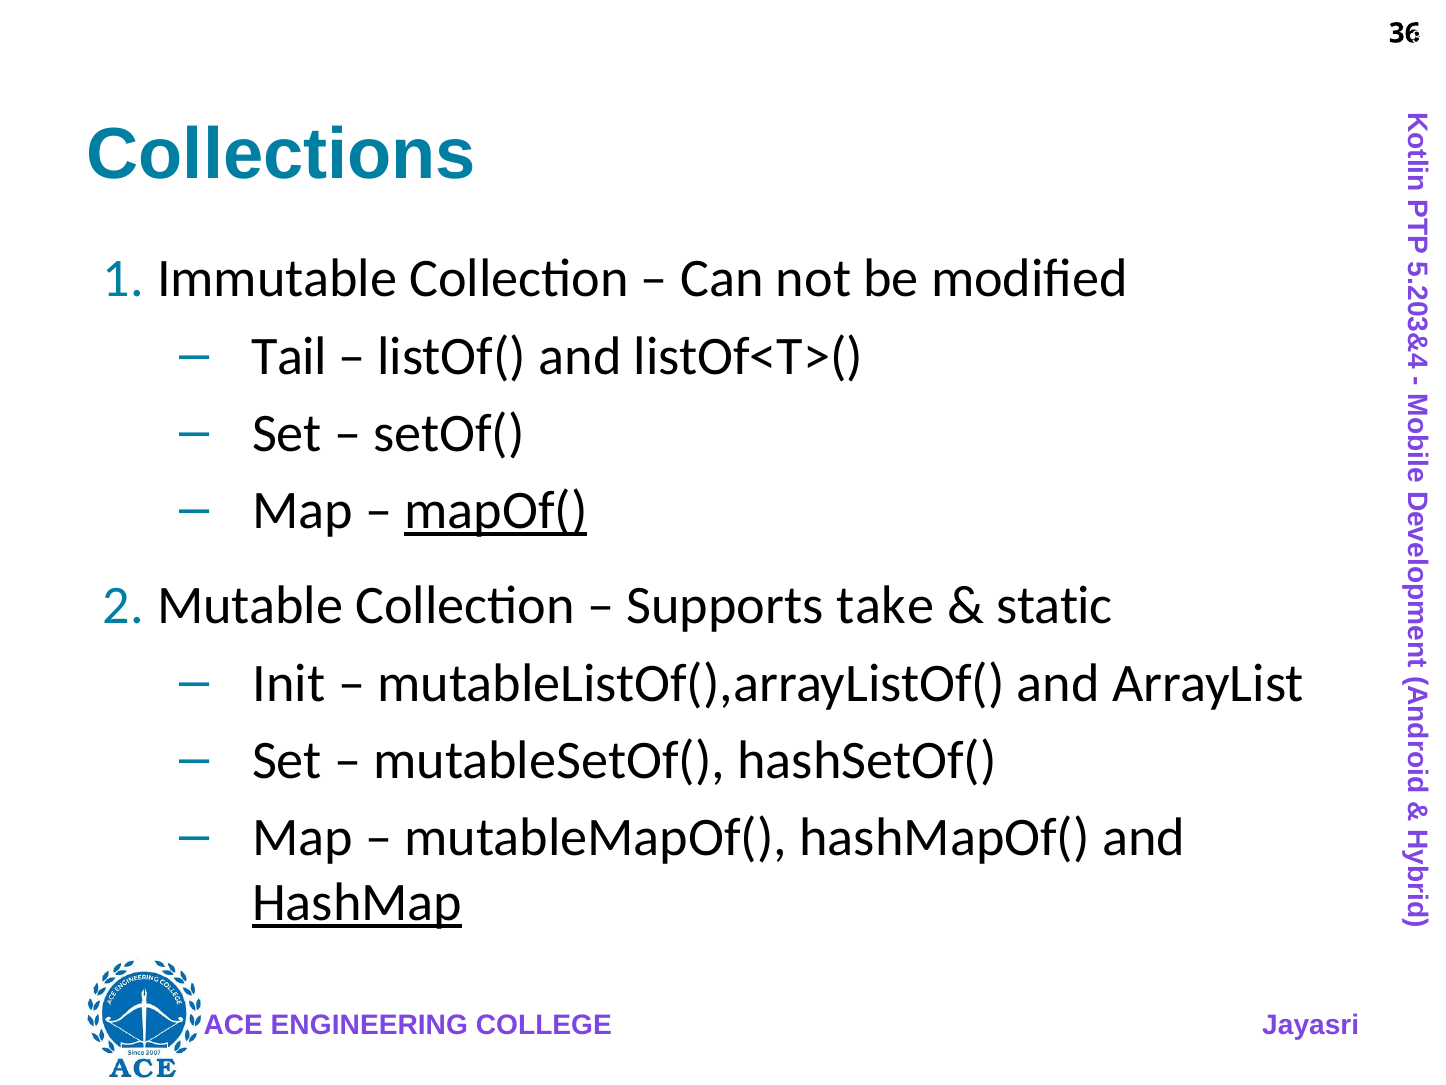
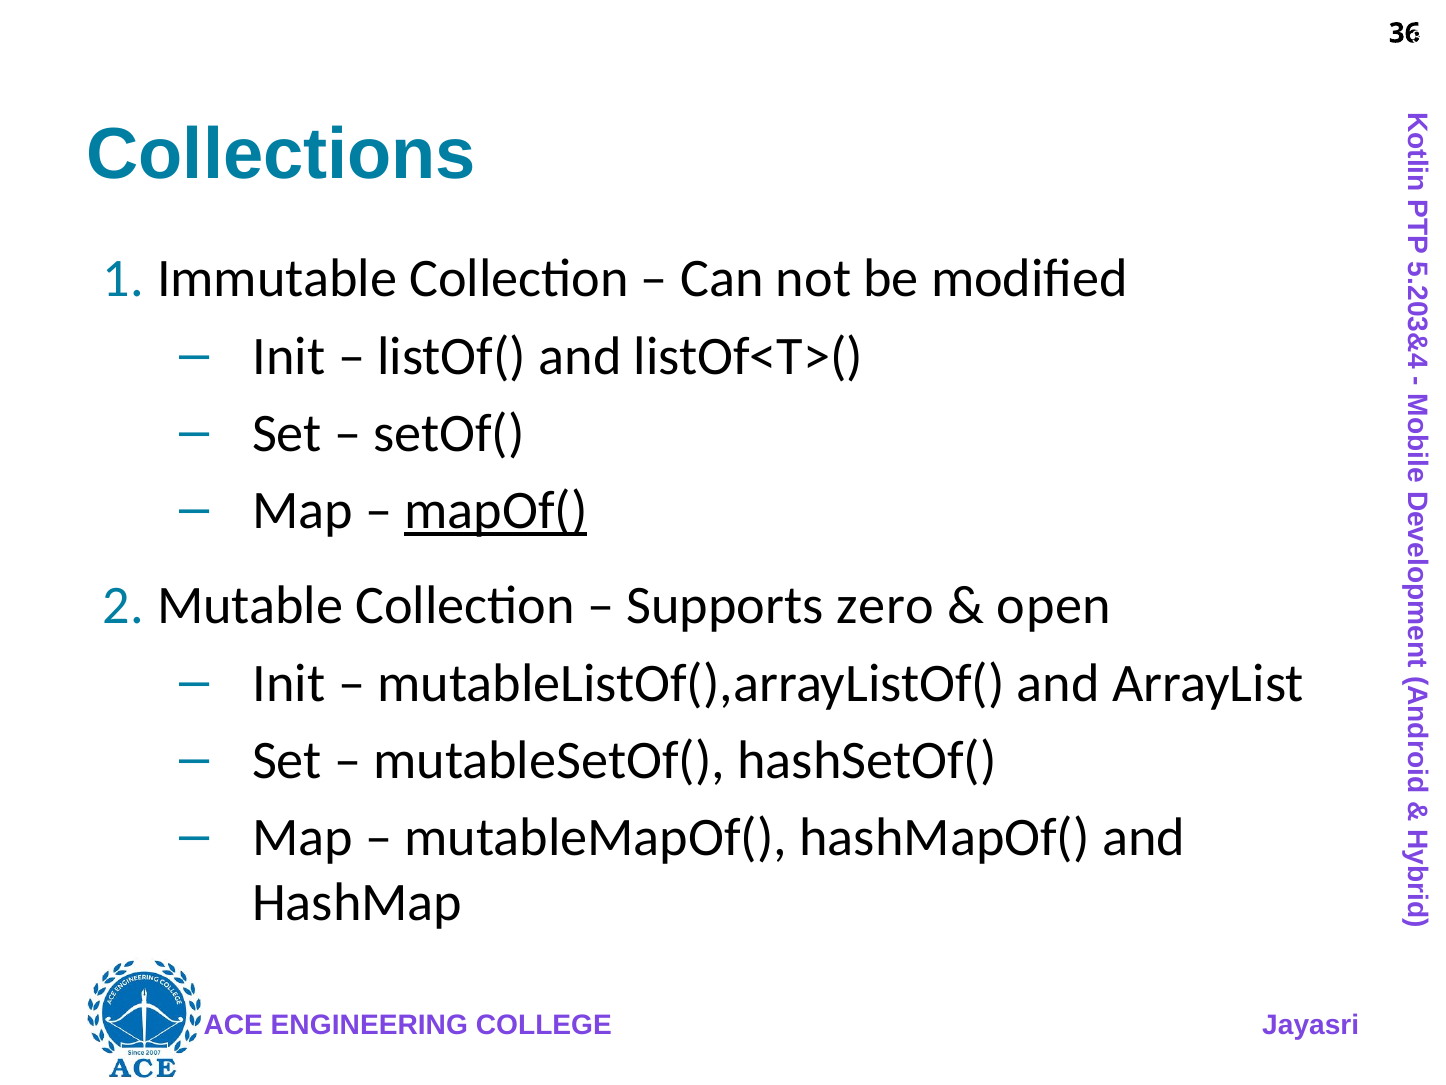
Tail: Tail -> Init (289, 356)
take: take -> zero (885, 606)
static: static -> open (1054, 606)
HashMap underline: present -> none (357, 902)
